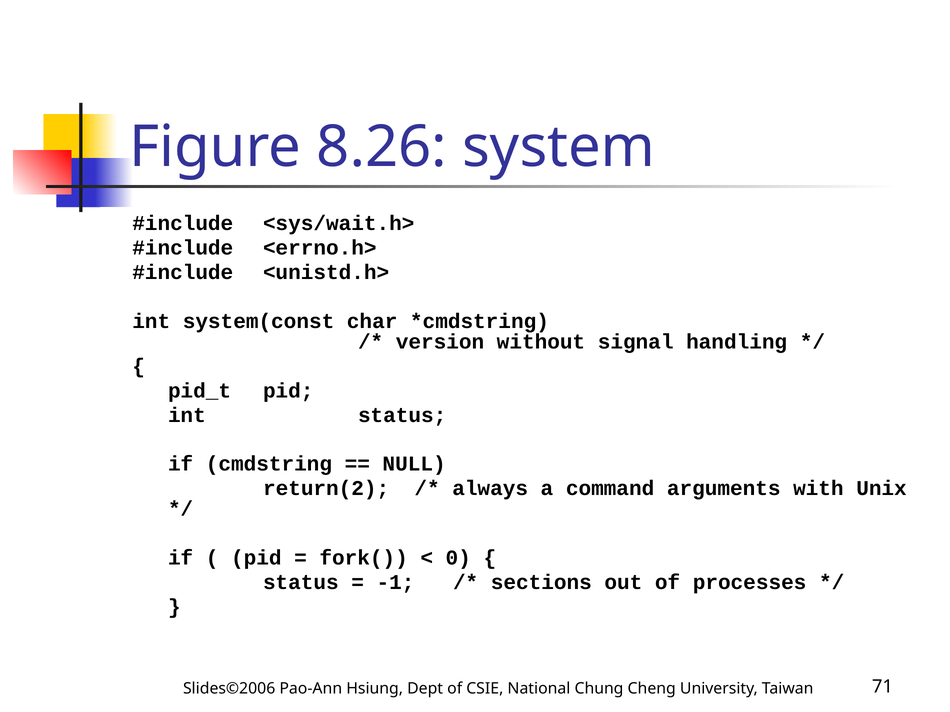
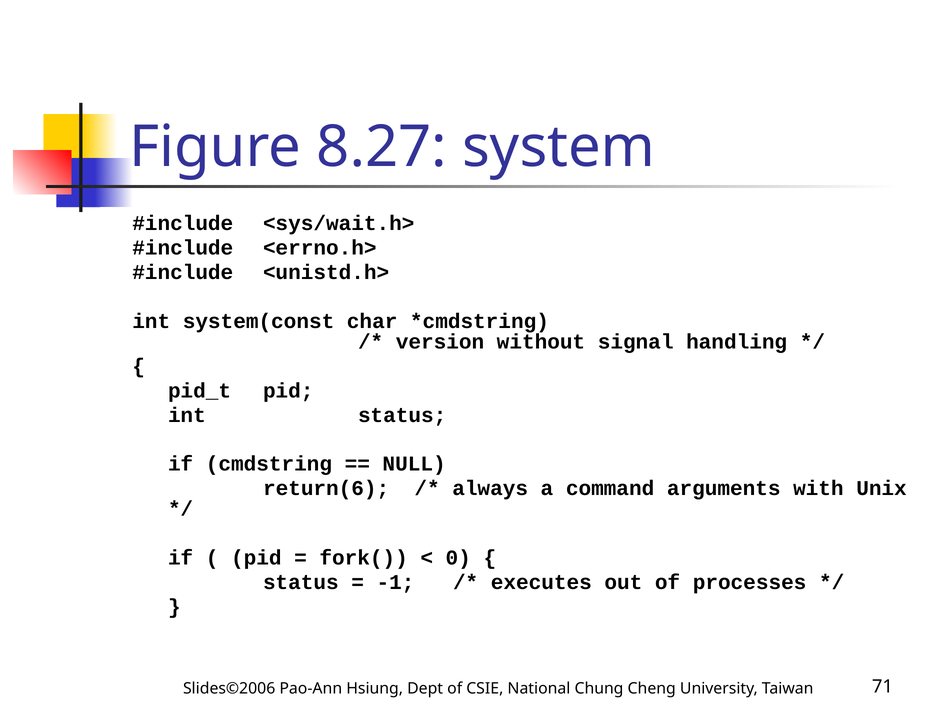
8.26: 8.26 -> 8.27 (382, 147)
return(2: return(2 -> return(6 (326, 489)
sections: sections -> executes (541, 583)
